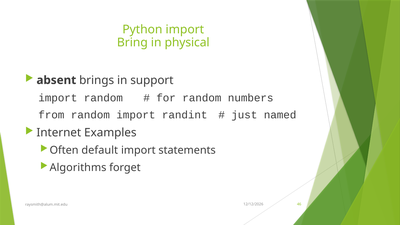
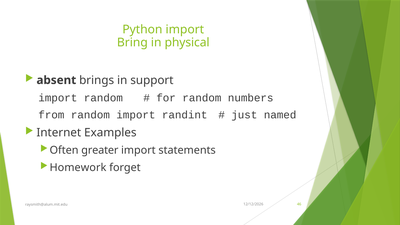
default: default -> greater (100, 150)
Algorithms: Algorithms -> Homework (78, 168)
